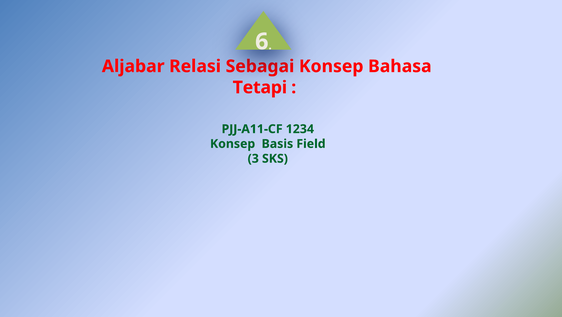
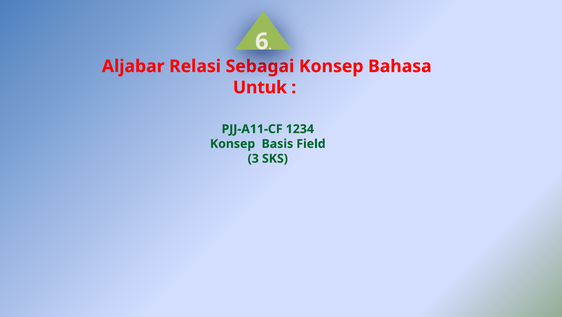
Tetapi: Tetapi -> Untuk (260, 87)
